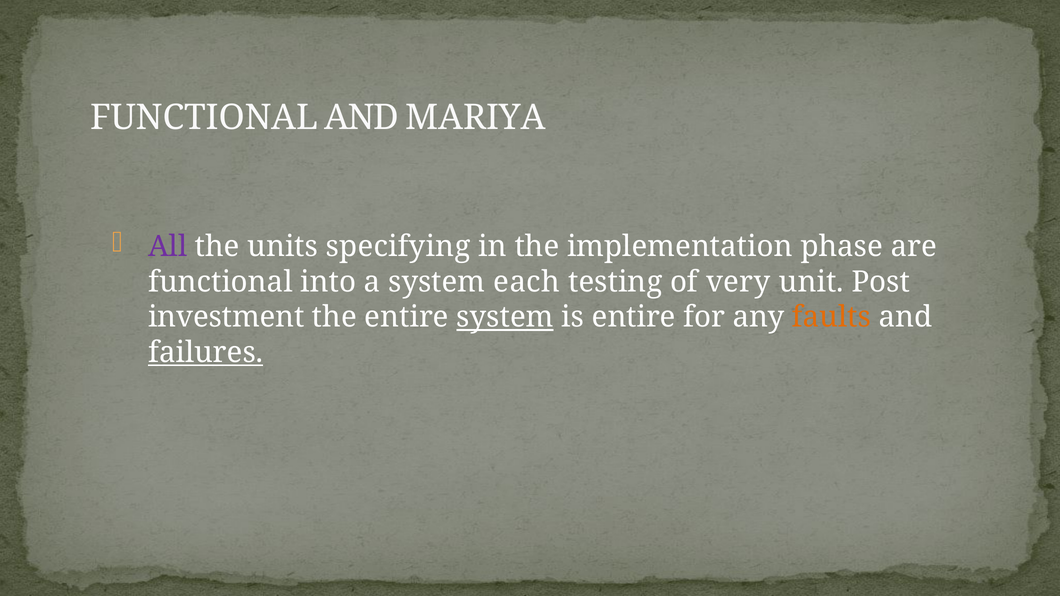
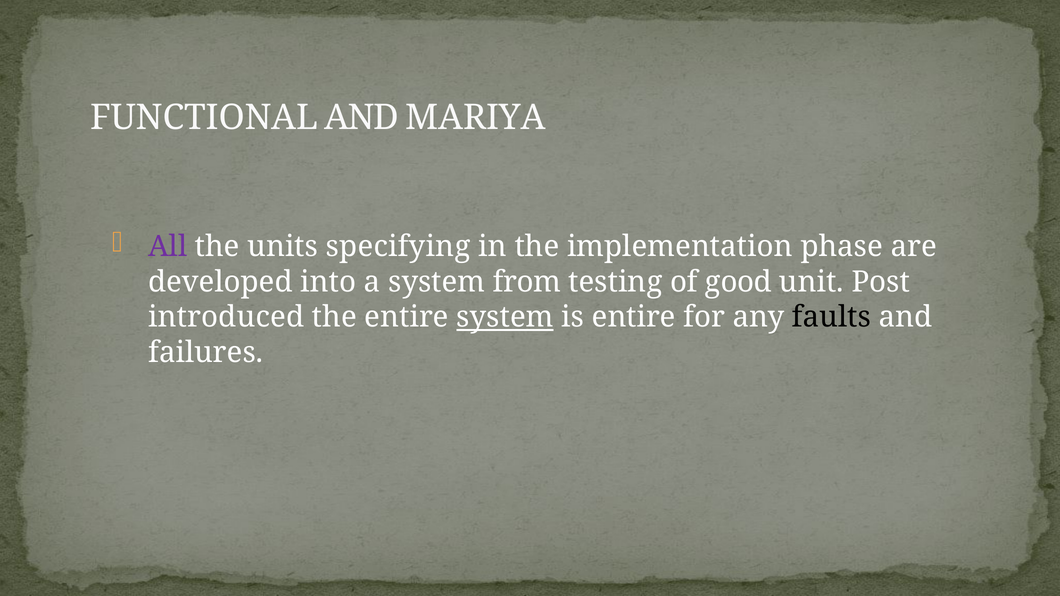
functional: functional -> developed (220, 282)
each: each -> from (527, 282)
very: very -> good (738, 282)
investment: investment -> introduced (226, 317)
faults colour: orange -> black (832, 317)
failures underline: present -> none (206, 353)
